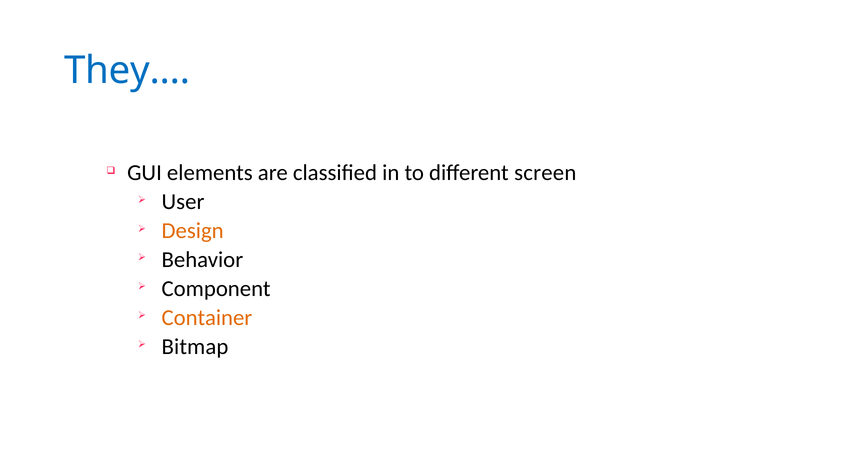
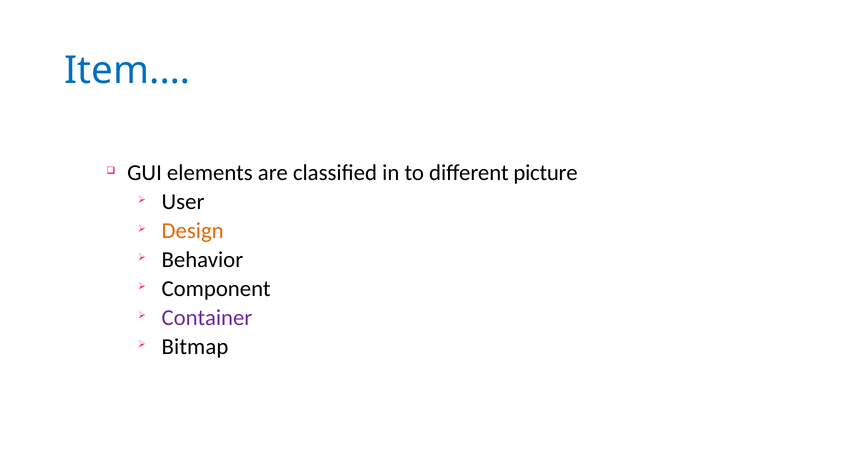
They.…: They.… -> Item.… (127, 71)
screen: screen -> picture (546, 173)
Container colour: orange -> purple (207, 318)
